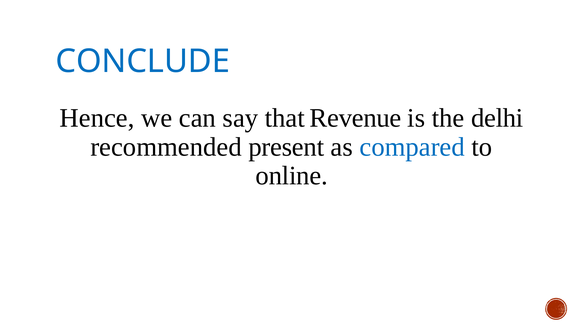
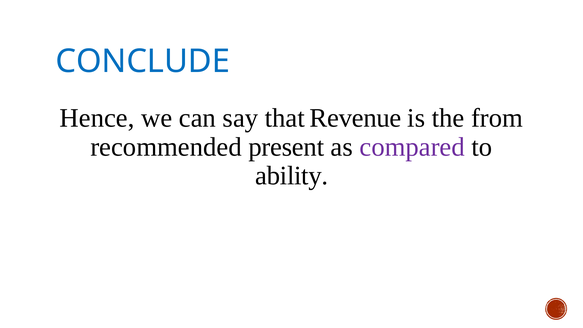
delhi: delhi -> from (497, 118)
compared colour: blue -> purple (412, 147)
online: online -> ability (292, 176)
